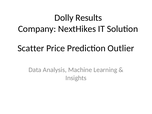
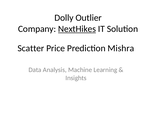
Results: Results -> Outlier (89, 18)
NextHikes underline: none -> present (77, 29)
Outlier: Outlier -> Mishra (121, 48)
